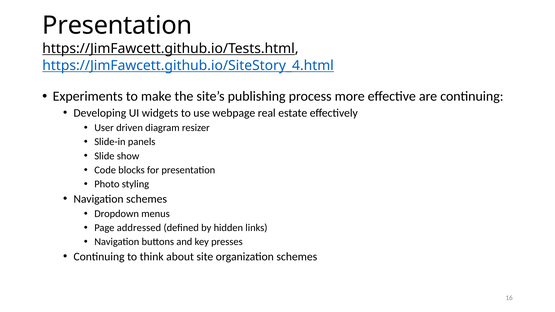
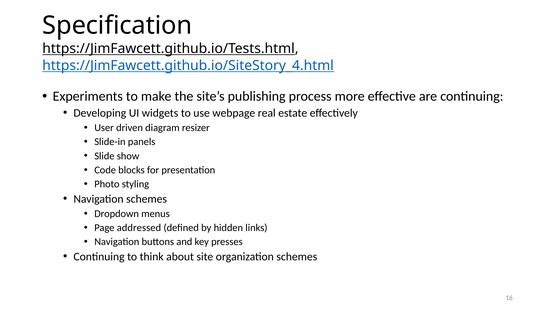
Presentation: Presentation -> Specification (117, 26)
